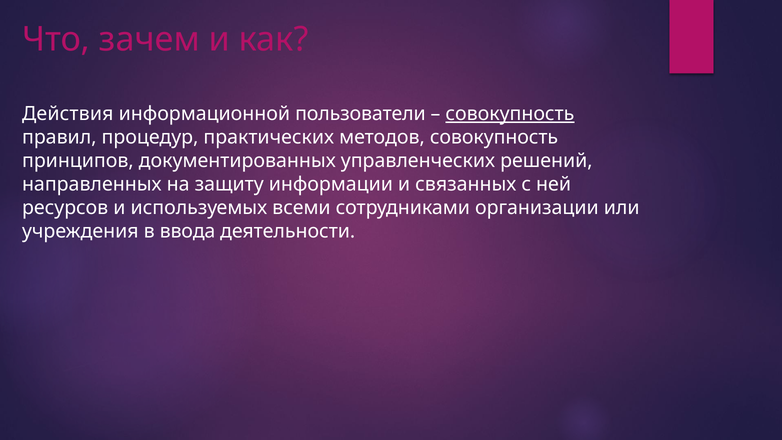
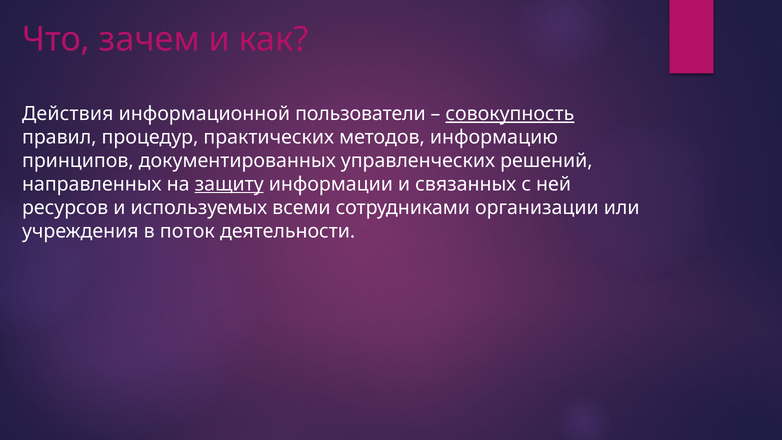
методов совокупность: совокупность -> информацию (494, 137)
защиту underline: none -> present (229, 184)
ввода: ввода -> поток (187, 231)
